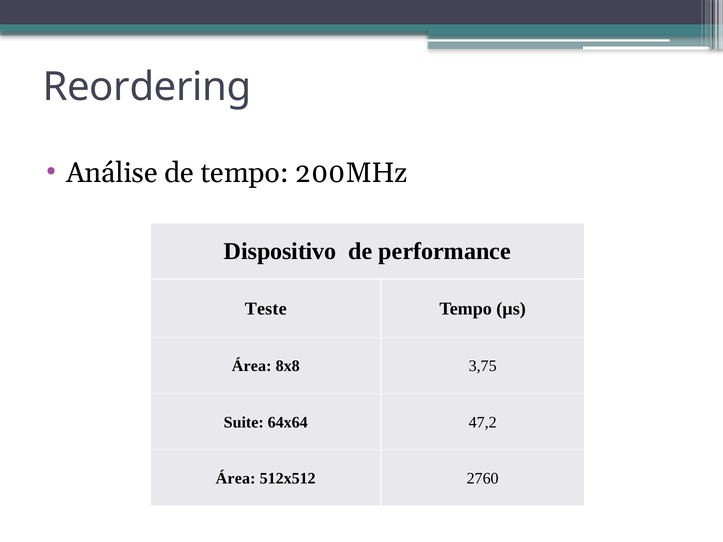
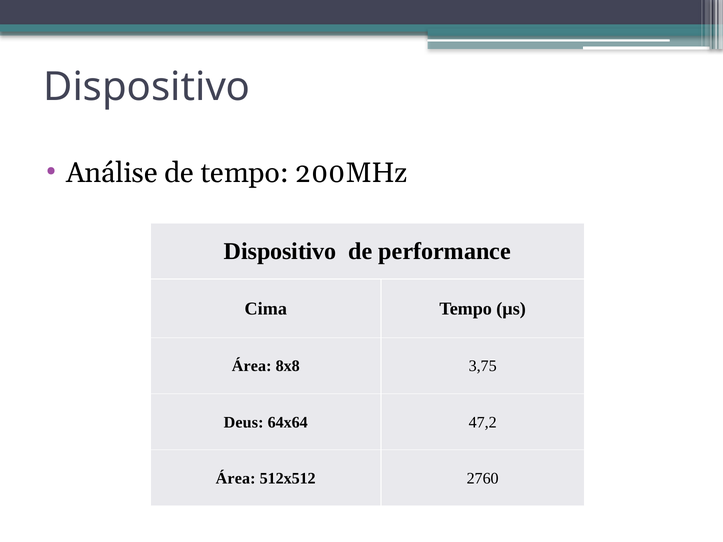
Reordering: Reordering -> Dispositivo (147, 87)
Teste: Teste -> Cima (266, 309)
Suite: Suite -> Deus (244, 422)
